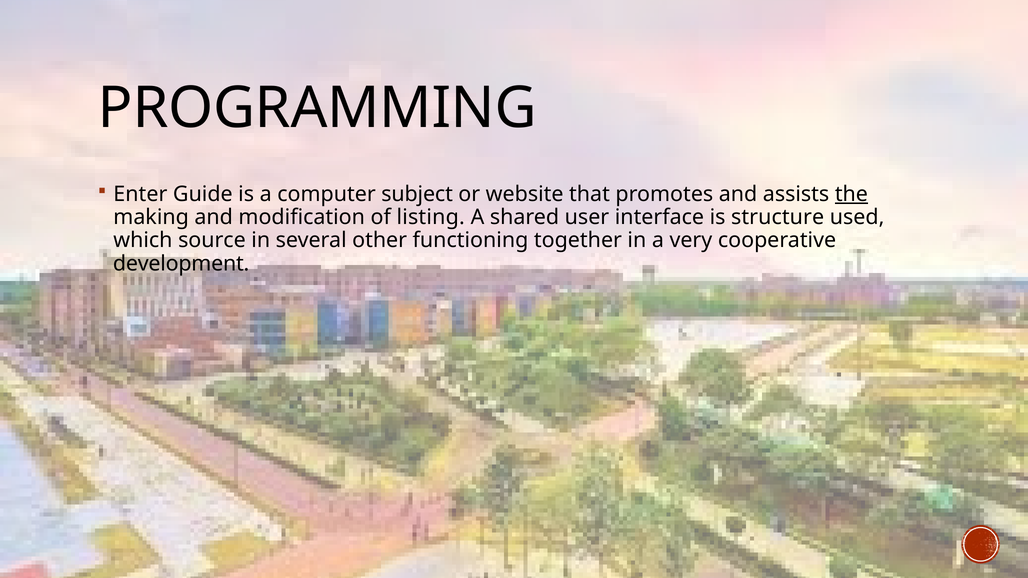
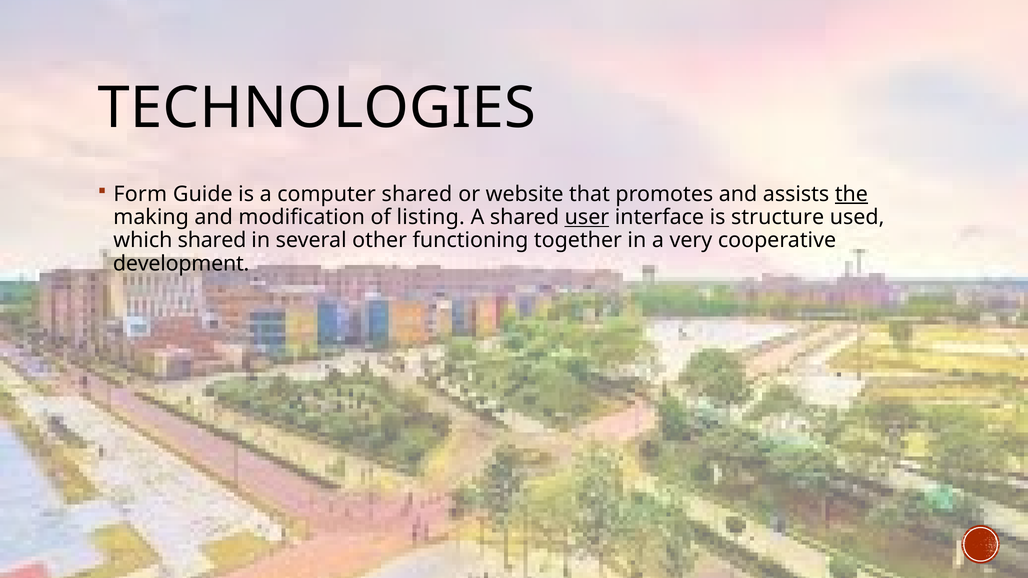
PROGRAMMING: PROGRAMMING -> TECHNOLOGIES (317, 108)
Enter: Enter -> Form (140, 194)
computer subject: subject -> shared (417, 194)
user underline: none -> present (587, 217)
which source: source -> shared (212, 240)
